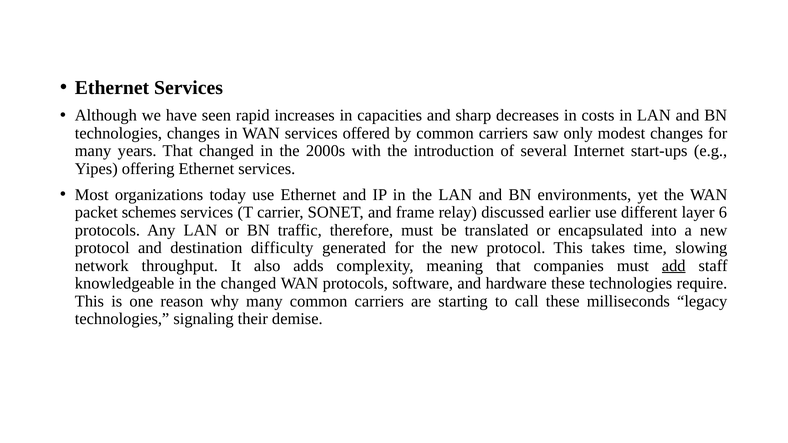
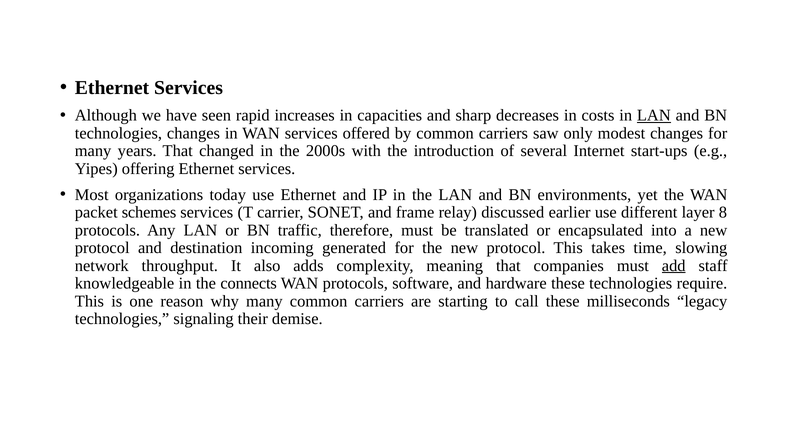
LAN underline: none -> present (654, 116)
6: 6 -> 8 (723, 213)
difficulty: difficulty -> incoming (282, 248)
the changed: changed -> connects (249, 284)
